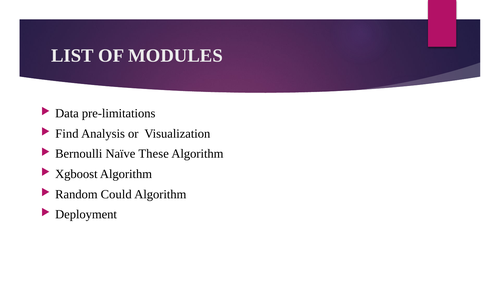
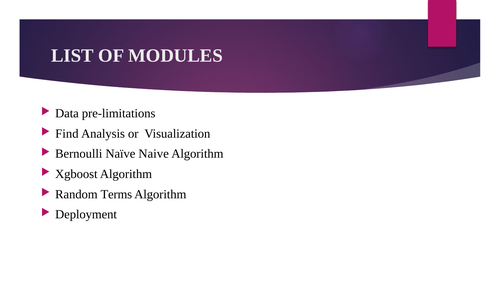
These: These -> Naive (154, 154)
Could: Could -> Terms (116, 194)
